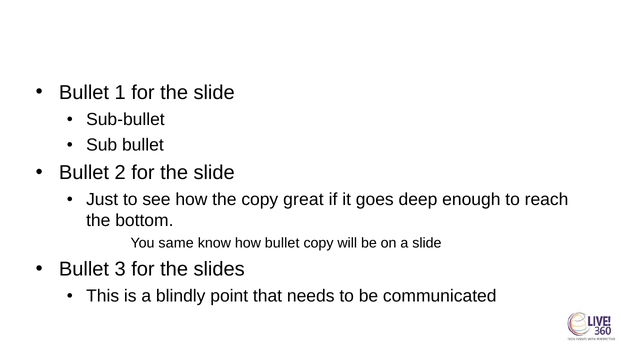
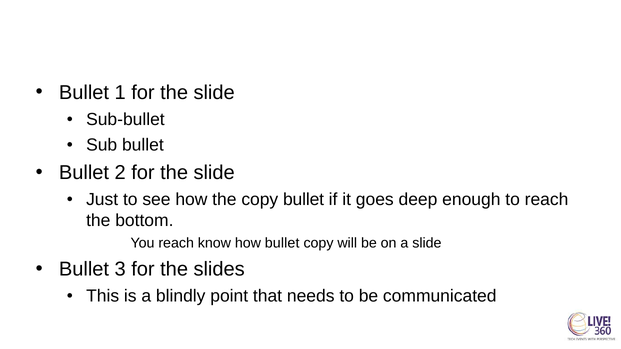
copy great: great -> bullet (304, 200)
You same: same -> reach (176, 243)
